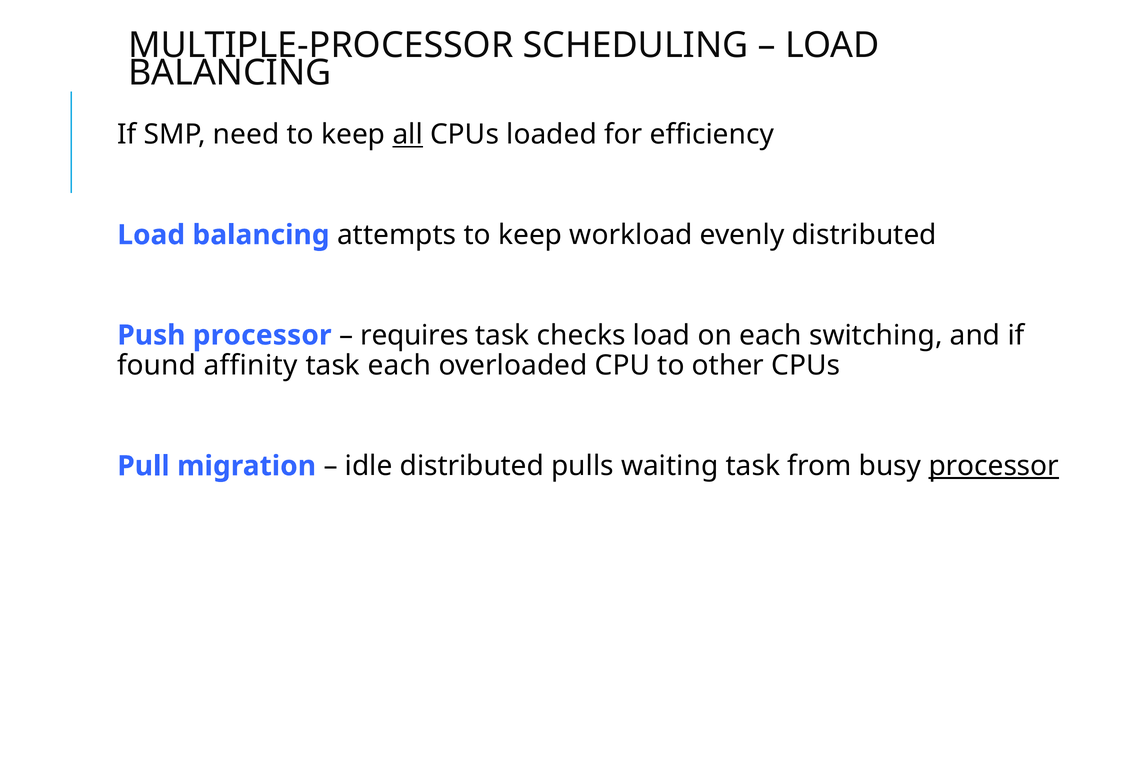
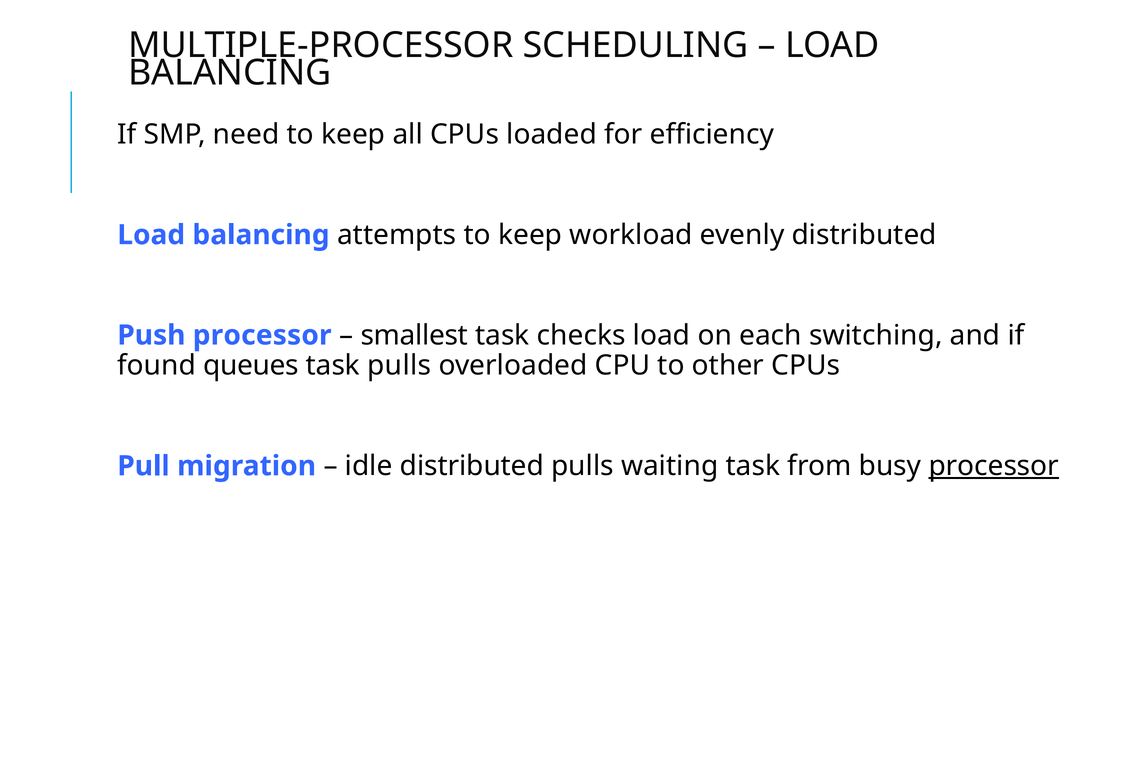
all underline: present -> none (408, 135)
requires: requires -> smallest (414, 335)
affinity: affinity -> queues (251, 366)
task each: each -> pulls (399, 366)
